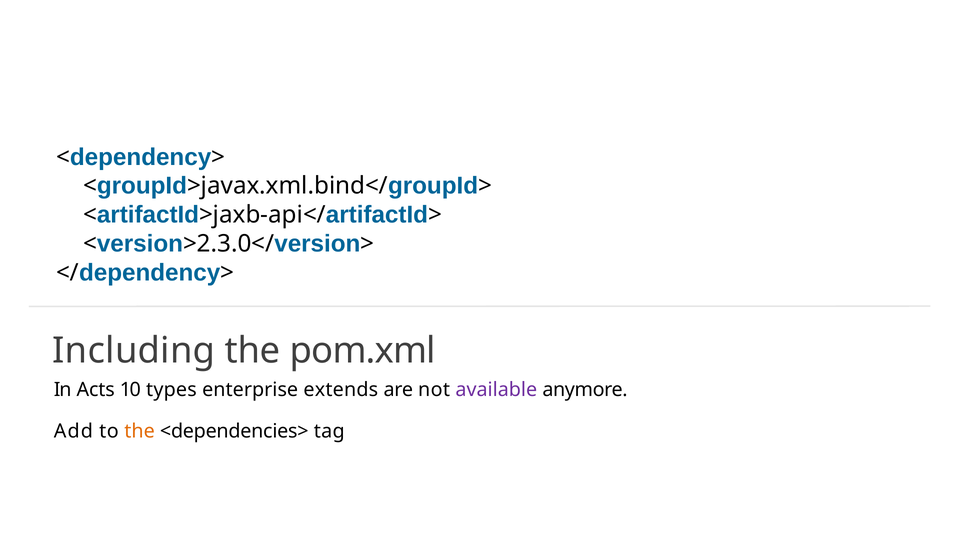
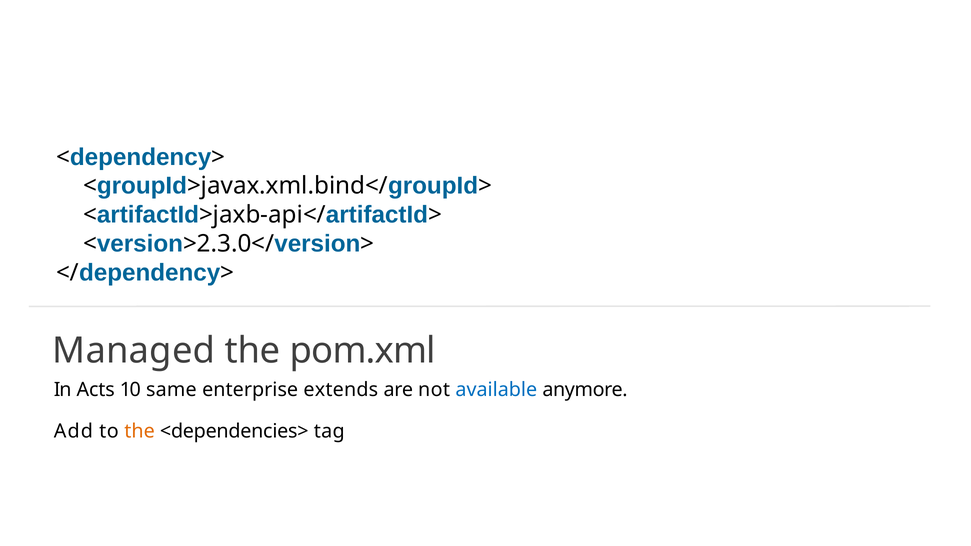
Including: Including -> Managed (134, 351)
types: types -> same (171, 390)
available colour: purple -> blue (496, 390)
